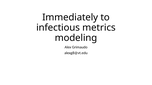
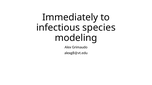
metrics: metrics -> species (99, 28)
